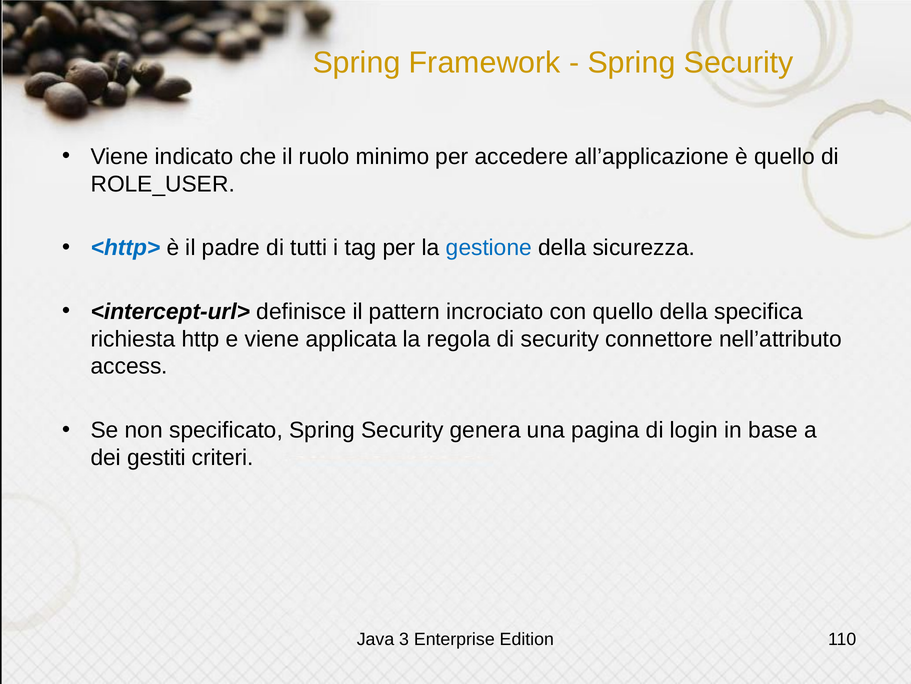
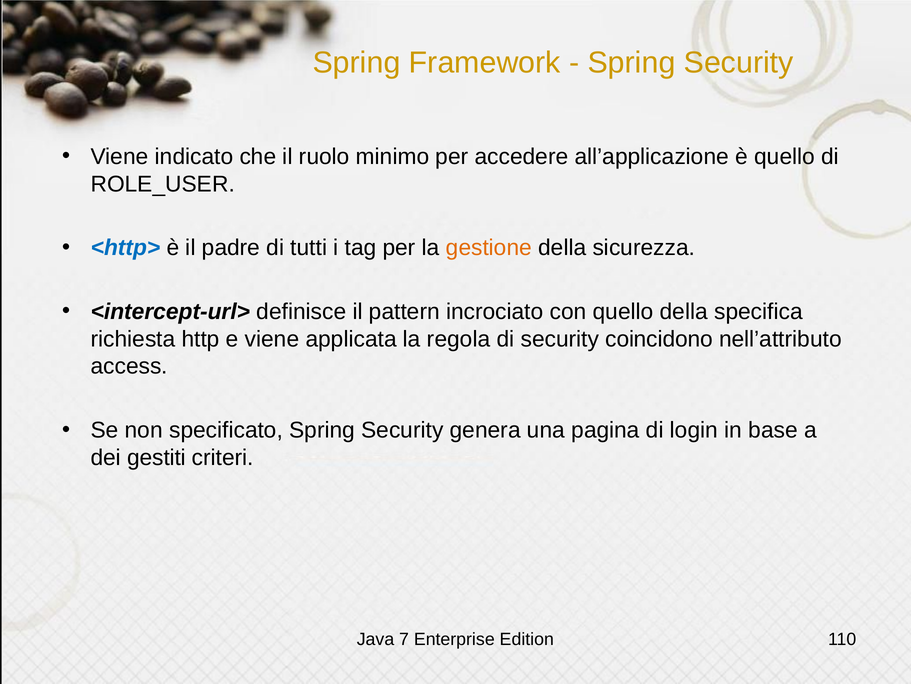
gestione colour: blue -> orange (489, 248)
connettore: connettore -> coincidono (659, 339)
3: 3 -> 7 (404, 639)
